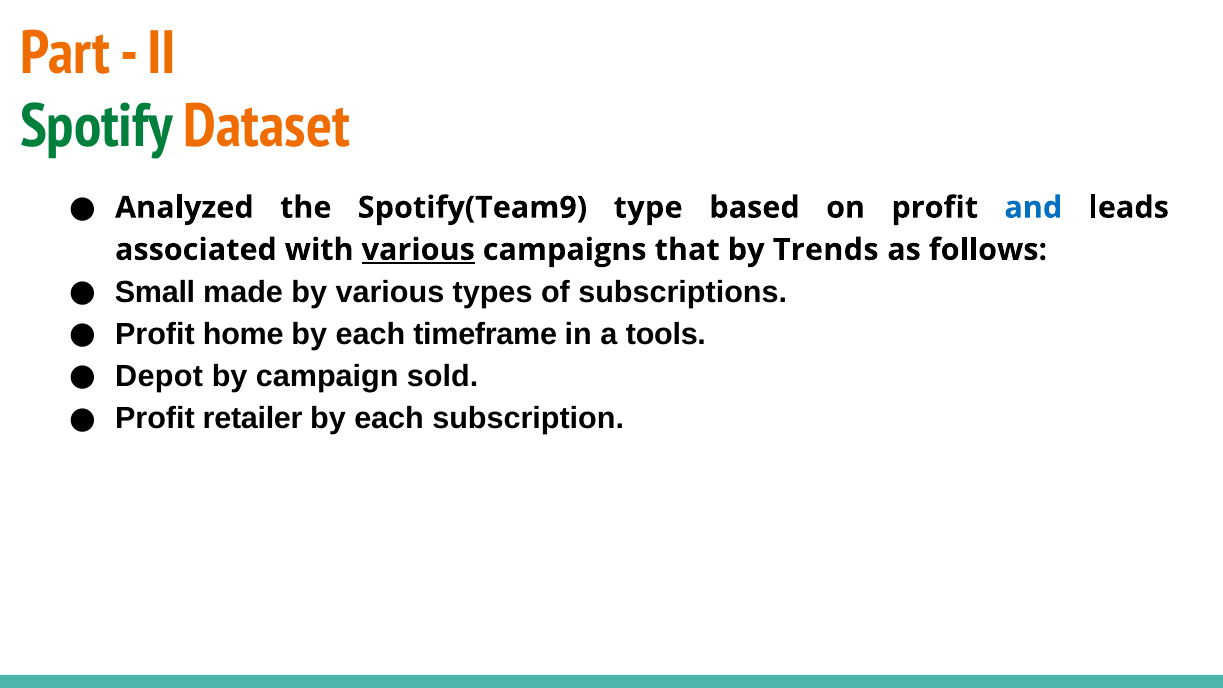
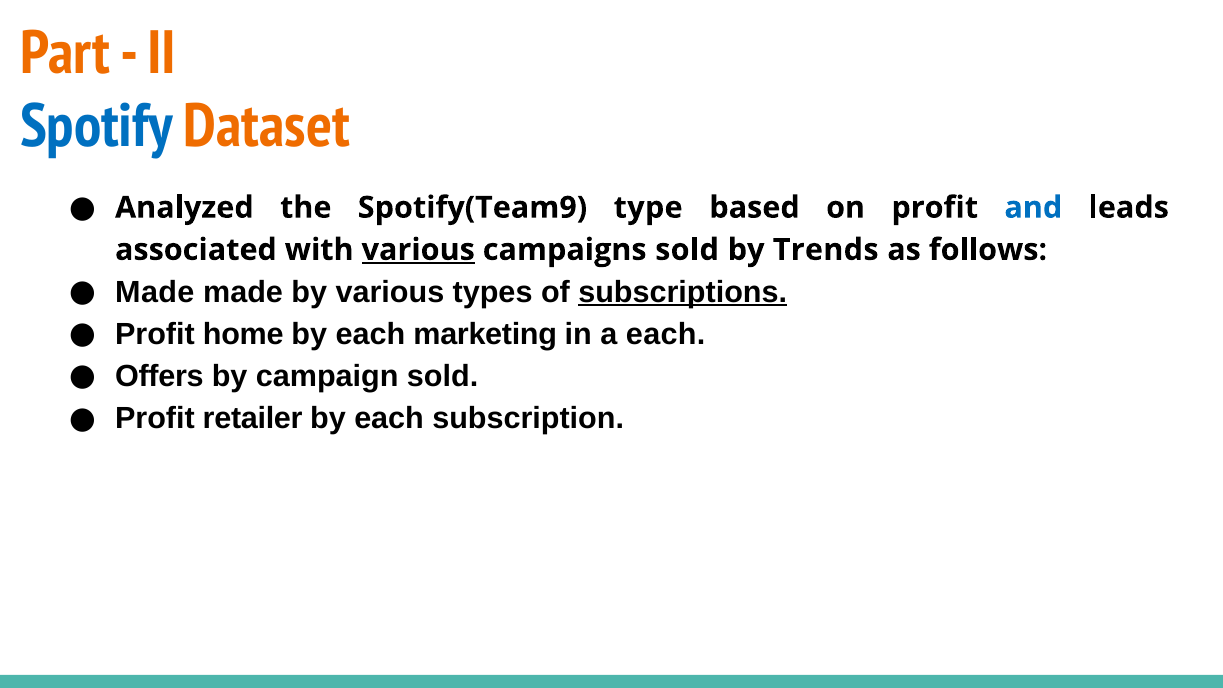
Spotify colour: green -> blue (97, 127)
campaigns that: that -> sold (687, 250)
Small: Small -> Made (155, 292)
subscriptions underline: none -> present (683, 292)
timeframe: timeframe -> marketing (485, 334)
a tools: tools -> each (666, 334)
Depot: Depot -> Offers (159, 376)
